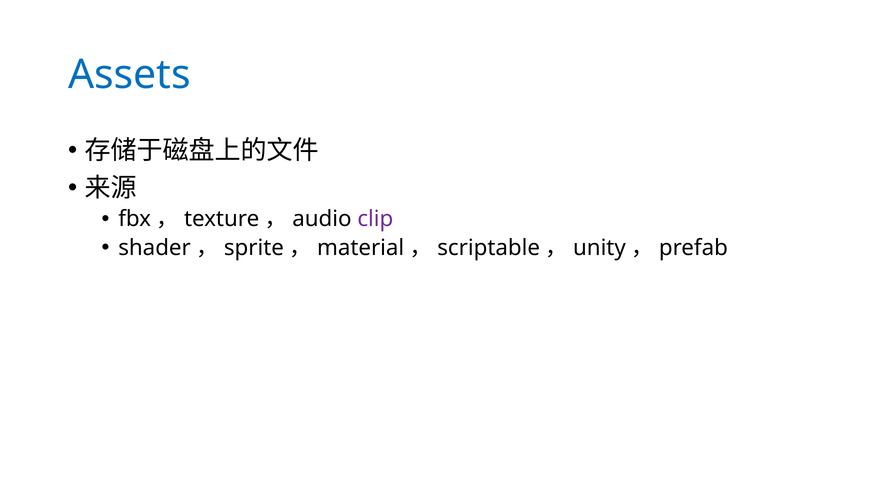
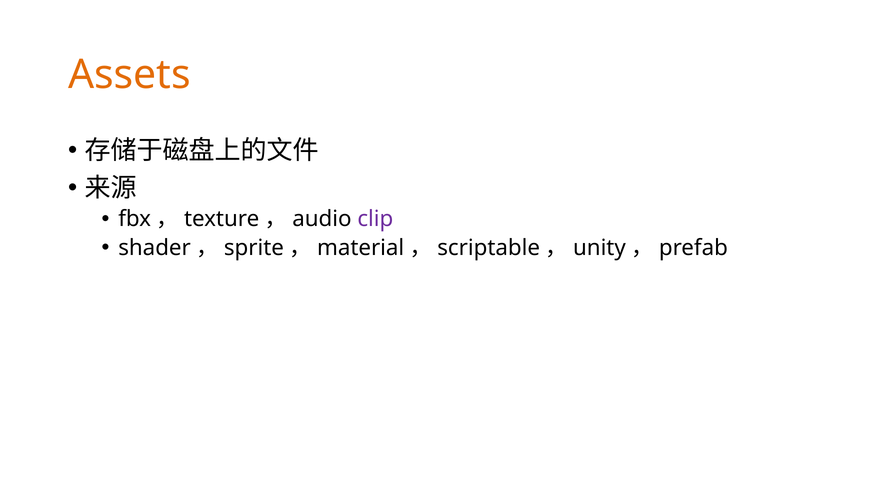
Assets colour: blue -> orange (129, 75)
